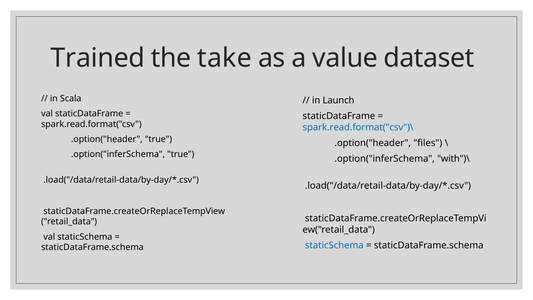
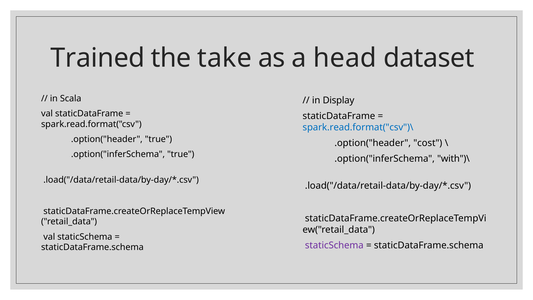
value: value -> head (345, 58)
Launch: Launch -> Display (338, 100)
files: files -> cost (428, 143)
staticSchema colour: blue -> purple (334, 245)
